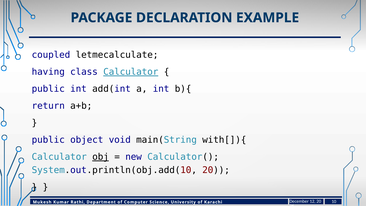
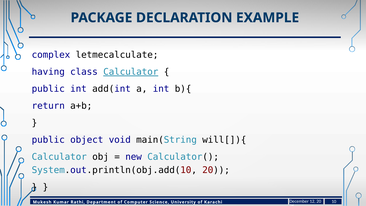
coupled: coupled -> complex (51, 55)
with[]){: with[]){ -> will[]){ (224, 140)
obj underline: present -> none (101, 157)
